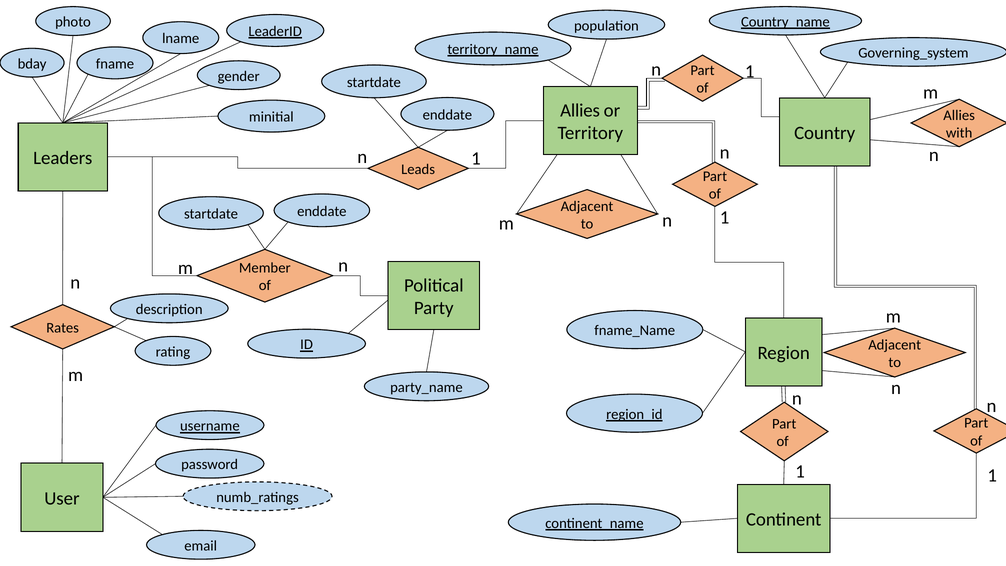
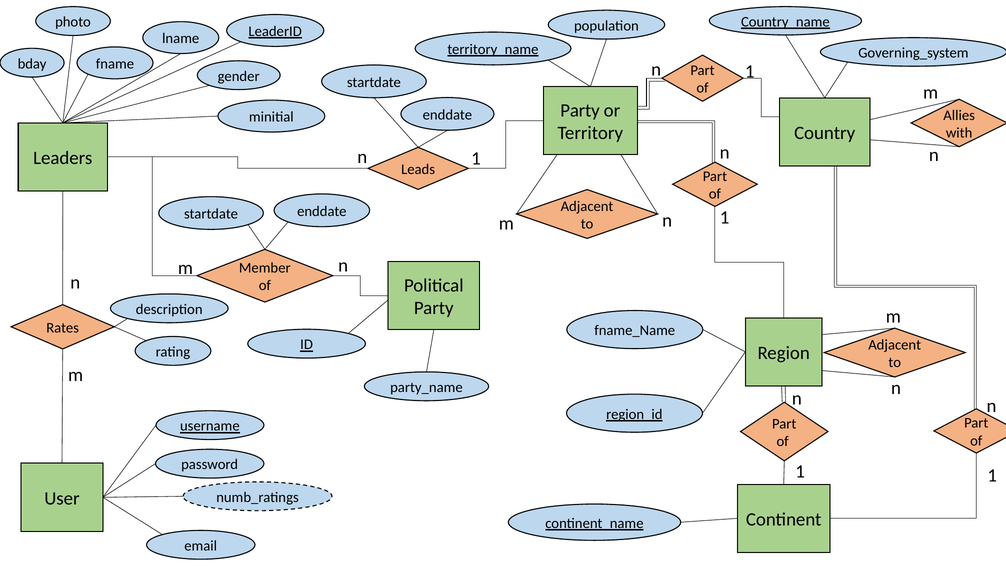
Allies: Allies -> Party (580, 111)
